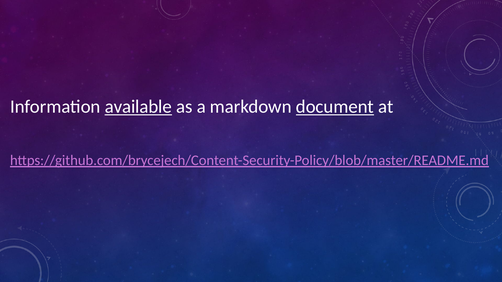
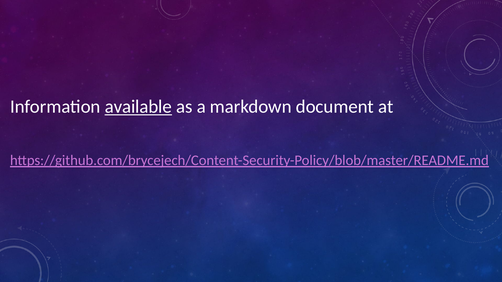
document underline: present -> none (335, 107)
